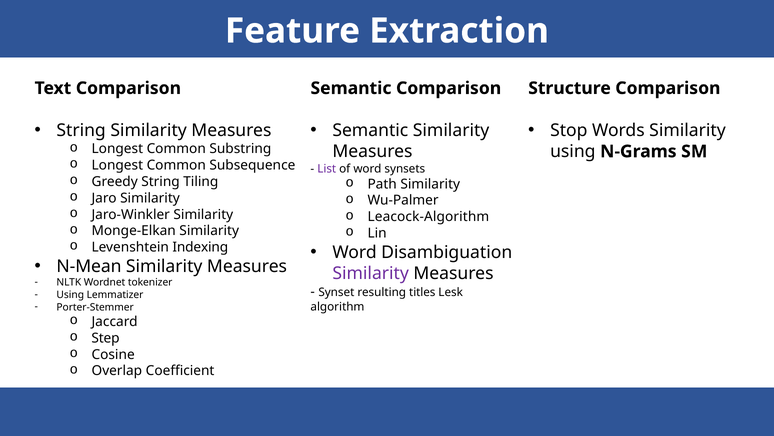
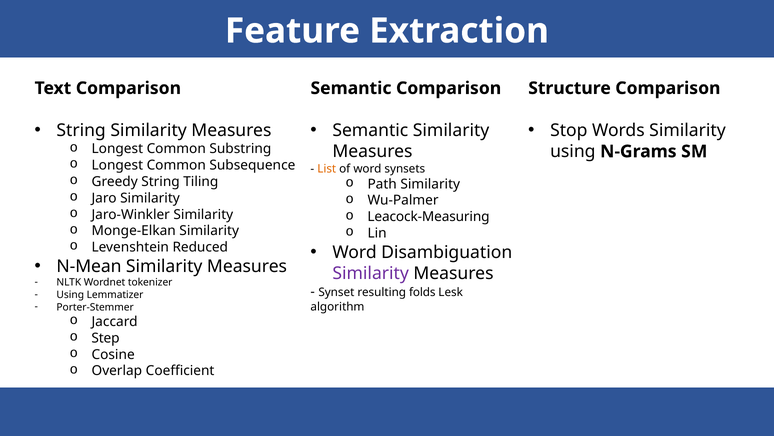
List colour: purple -> orange (327, 168)
Leacock-Algorithm: Leacock-Algorithm -> Leacock-Measuring (429, 217)
Indexing: Indexing -> Reduced (200, 247)
titles: titles -> folds (422, 292)
